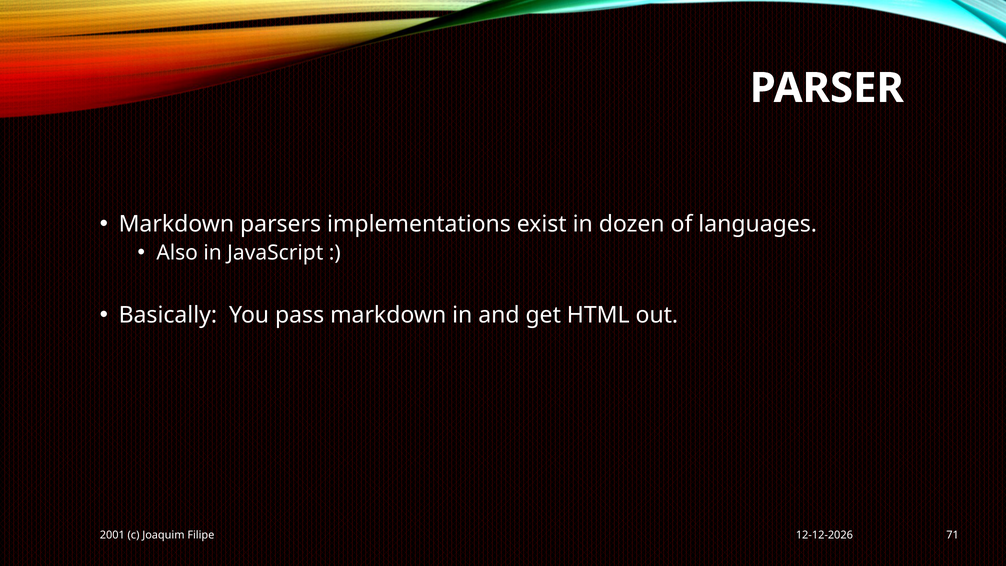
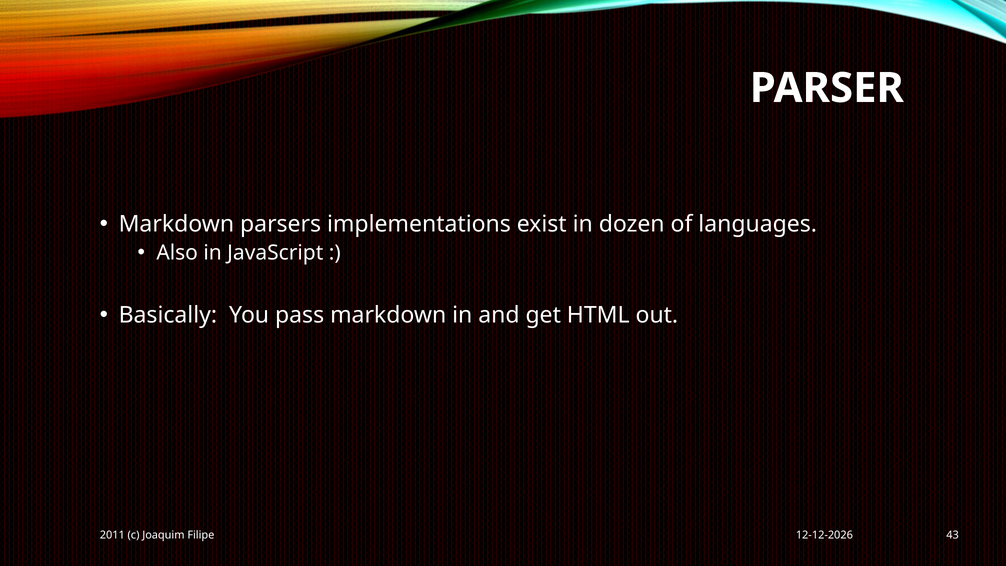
2001: 2001 -> 2011 (112, 535)
71: 71 -> 43 (953, 535)
